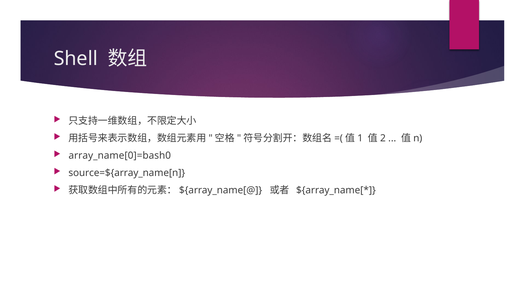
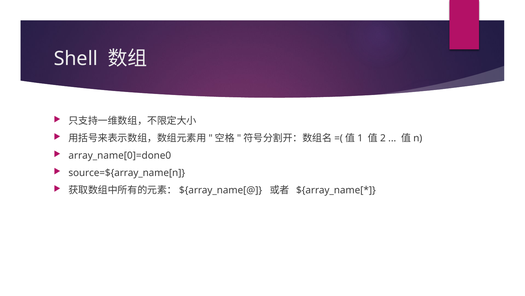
array_name[0]=bash0: array_name[0]=bash0 -> array_name[0]=done0 (120, 155)
